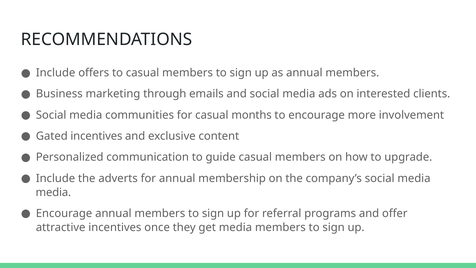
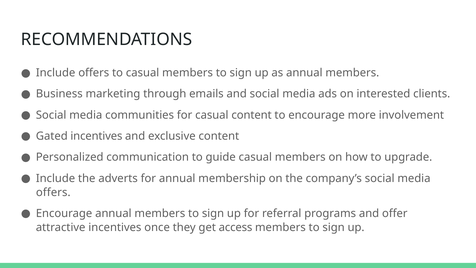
casual months: months -> content (252, 115)
media: media -> offers (53, 192)
get media: media -> access (236, 227)
